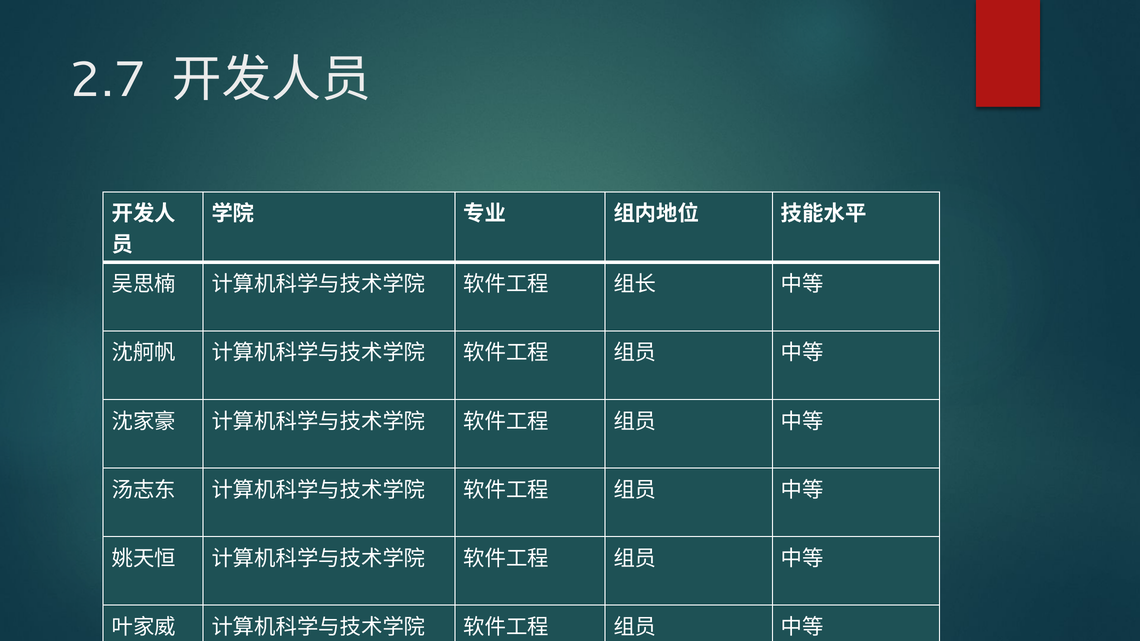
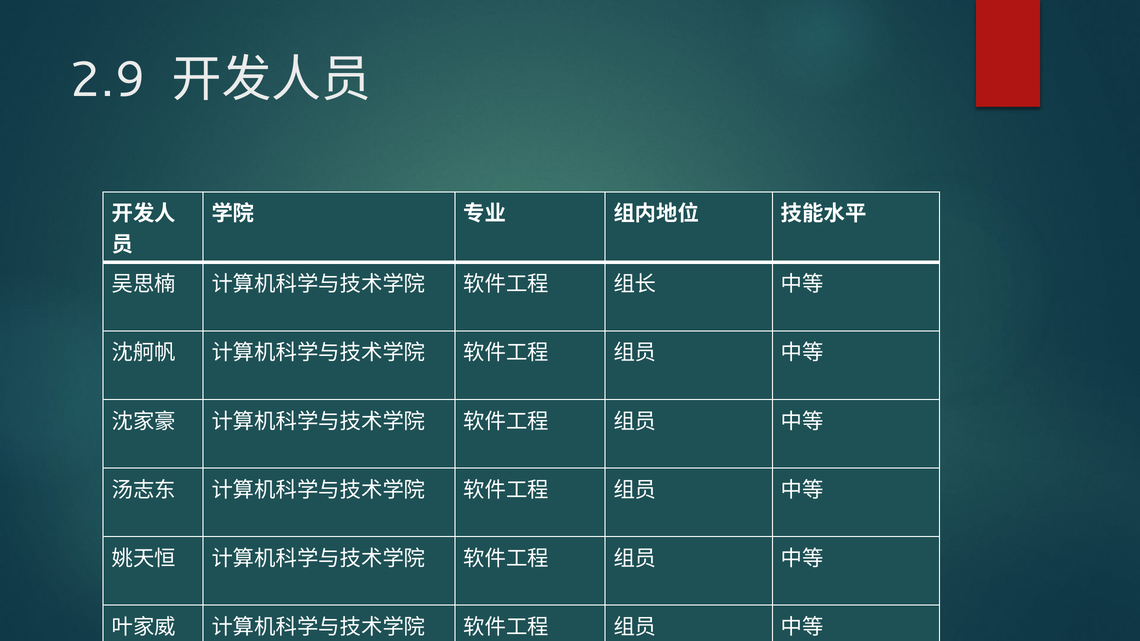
2.7: 2.7 -> 2.9 (108, 80)
